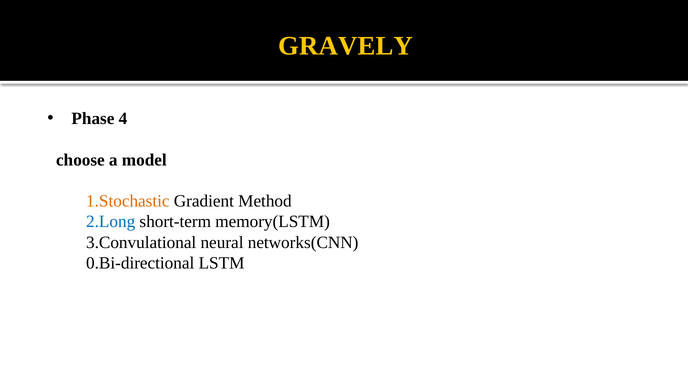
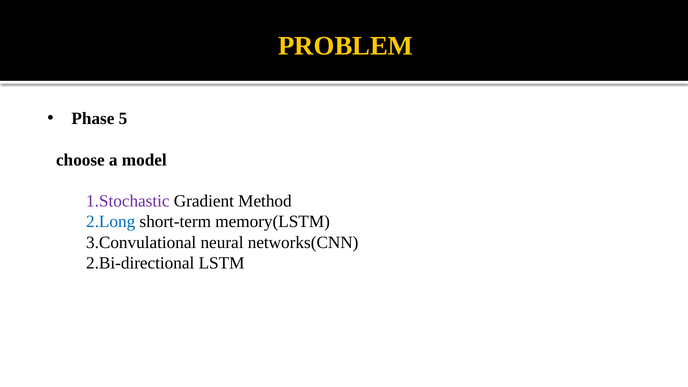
GRAVELY: GRAVELY -> PROBLEM (346, 46)
4: 4 -> 5 (123, 119)
1.Stochastic colour: orange -> purple (128, 201)
0.Bi-directional: 0.Bi-directional -> 2.Bi-directional (140, 263)
